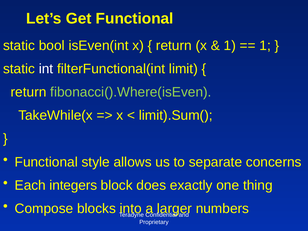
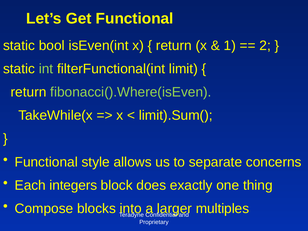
1: 1 -> 2 (265, 46)
int colour: white -> light green (46, 69)
numbers: numbers -> multiples (222, 209)
